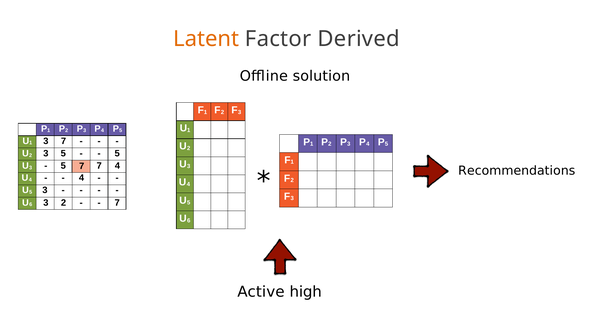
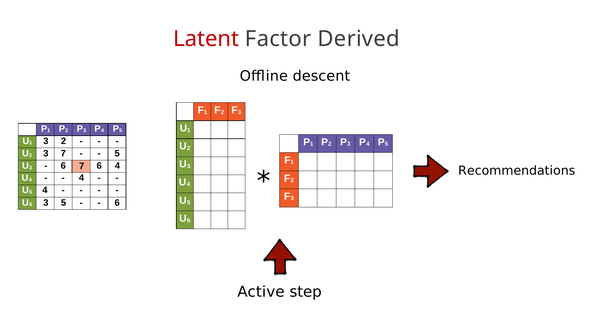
Latent colour: orange -> red (206, 39)
solution: solution -> descent (321, 76)
3 7: 7 -> 2 (64, 141)
3 5: 5 -> 7 (63, 153)
5: 5 -> 6 (63, 166)
7: 7 -> 6 (99, 166)
5 3: 3 -> 4 (45, 190)
3 2: 2 -> 5 (64, 203)
7: 7 -> 6 (117, 203)
high: high -> step (306, 292)
